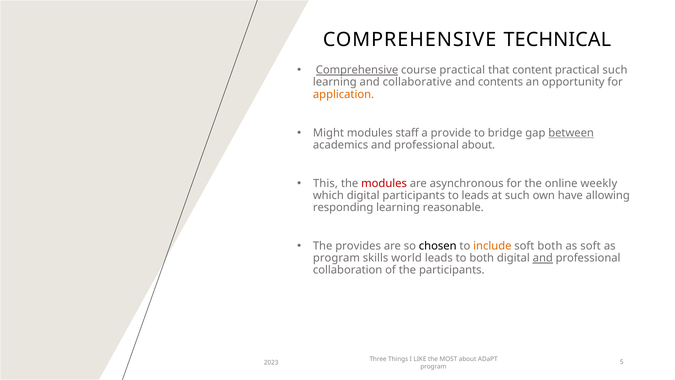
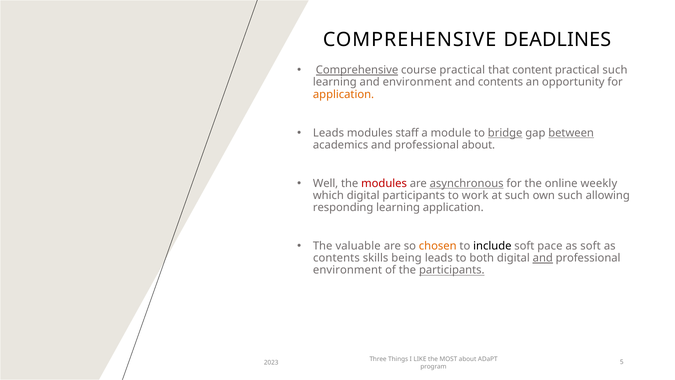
TECHNICAL: TECHNICAL -> DEADLINES (557, 39)
and collaborative: collaborative -> environment (417, 82)
Might: Might -> Leads (328, 133)
provide: provide -> module (451, 133)
bridge underline: none -> present (505, 133)
This: This -> Well (326, 183)
asynchronous underline: none -> present (467, 183)
to leads: leads -> work (475, 195)
own have: have -> such (570, 195)
learning reasonable: reasonable -> application (453, 207)
provides: provides -> valuable (358, 246)
chosen colour: black -> orange (438, 246)
include colour: orange -> black (492, 246)
soft both: both -> pace (550, 246)
program: program -> contents (336, 258)
world: world -> being (407, 258)
collaboration: collaboration -> environment (348, 270)
participants underline: none -> present (452, 270)
